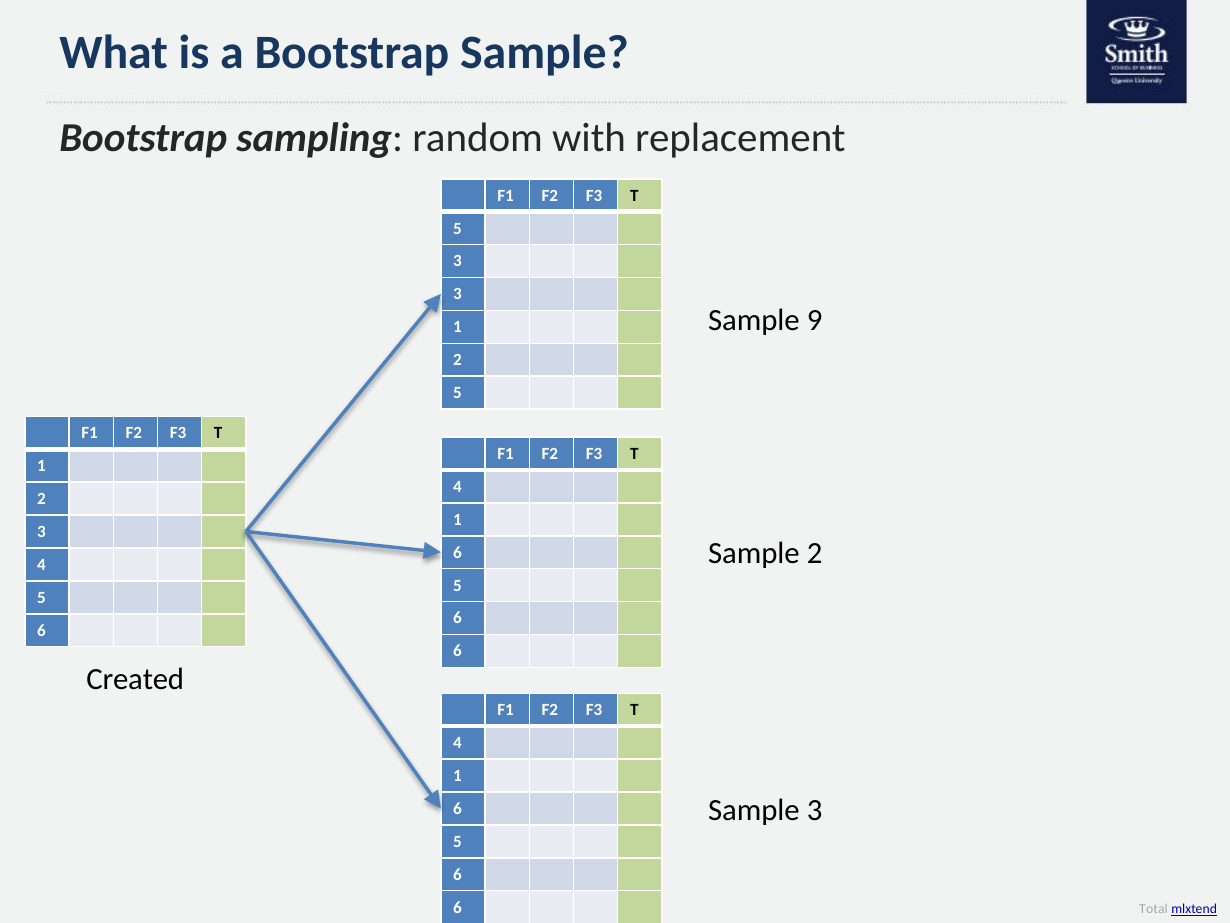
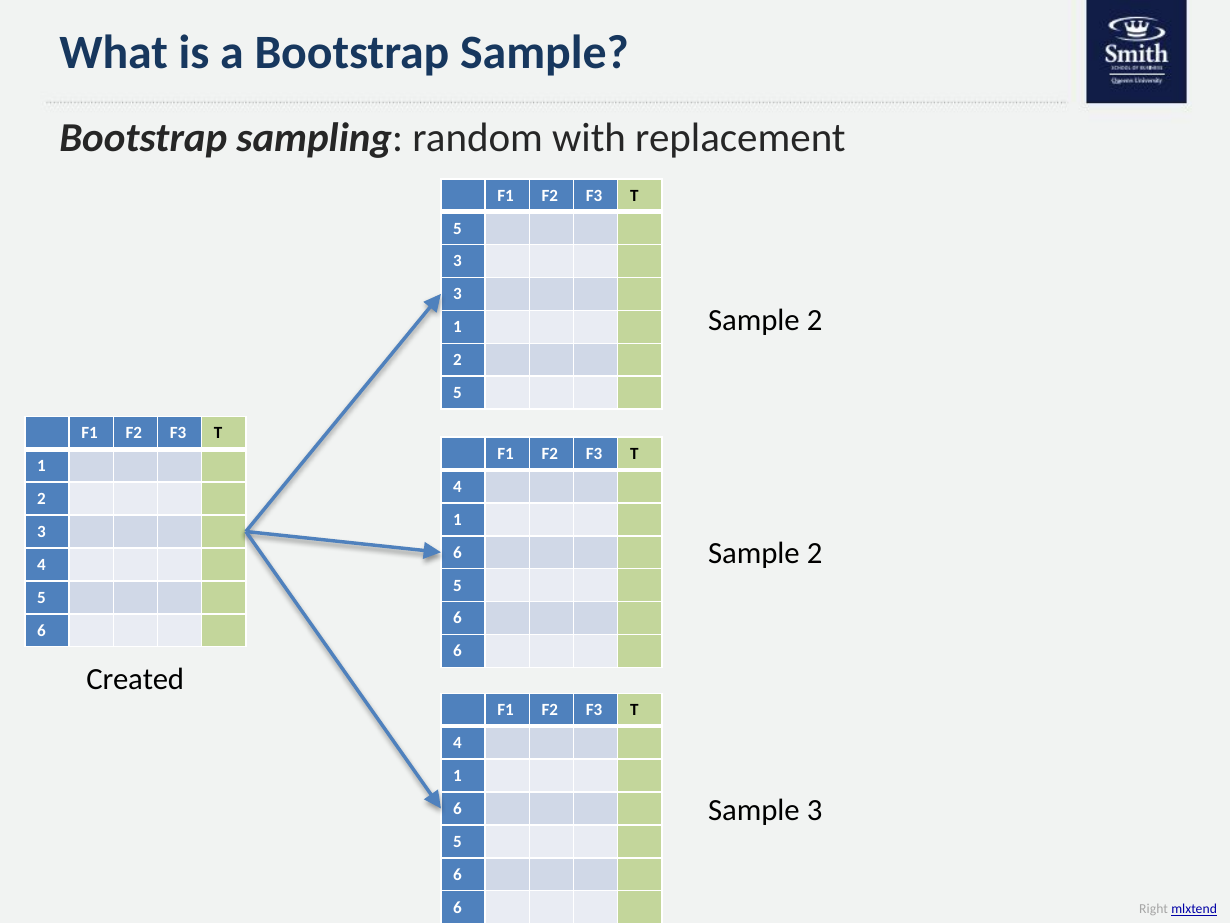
9: 9 -> 2 (815, 320)
Total: Total -> Right (1154, 909)
